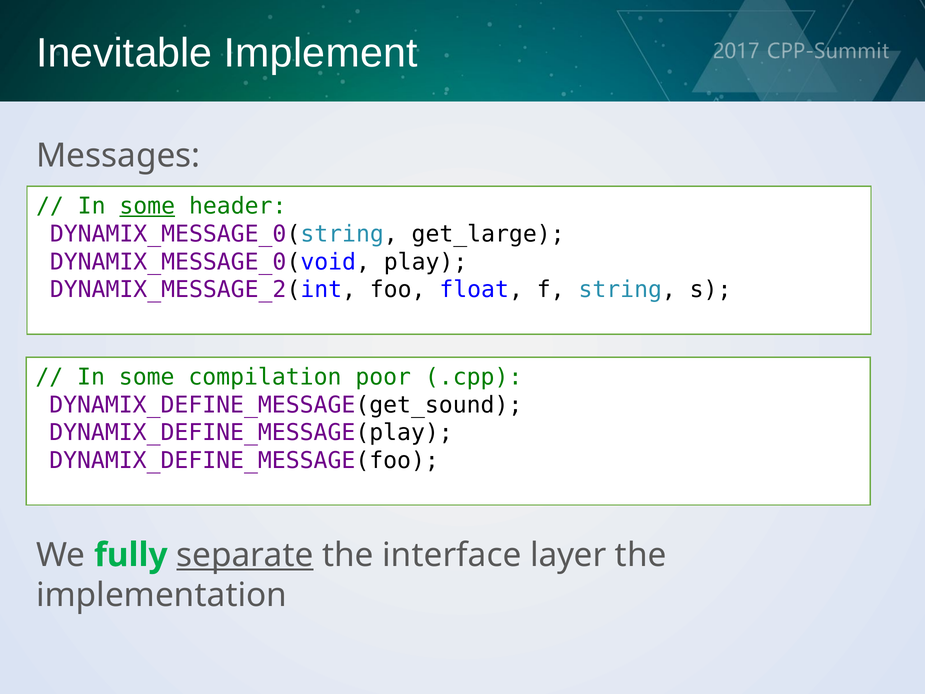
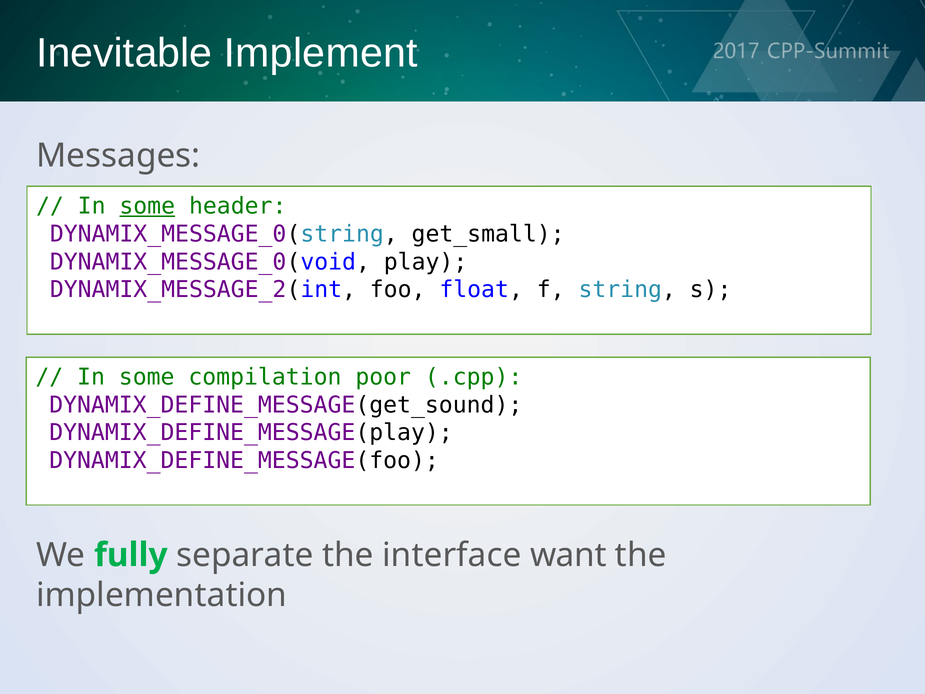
get_large: get_large -> get_small (488, 234)
separate underline: present -> none (245, 555)
layer: layer -> want (568, 555)
